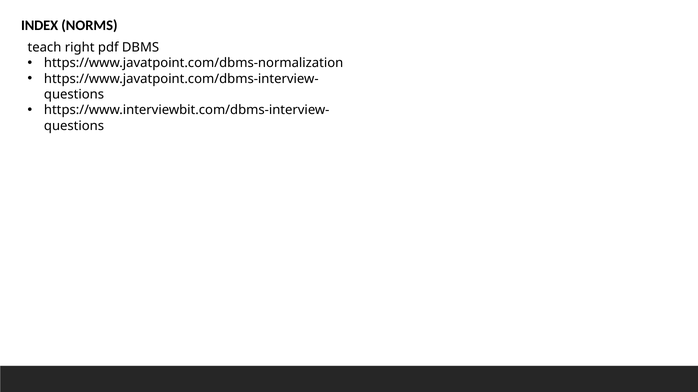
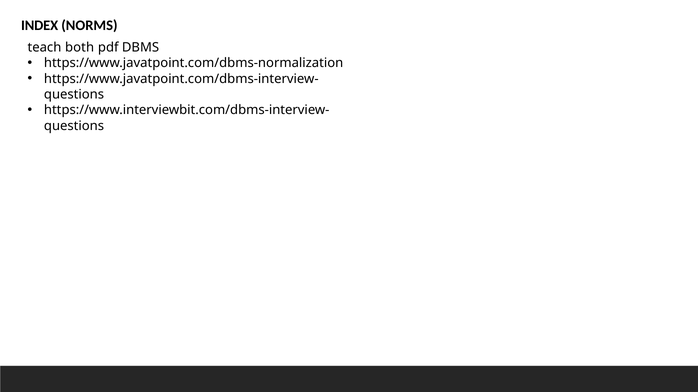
right: right -> both (80, 48)
